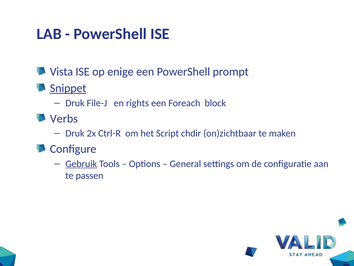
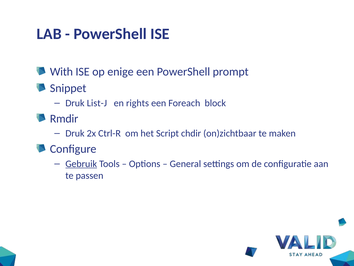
Vista: Vista -> With (61, 72)
Snippet underline: present -> none (68, 88)
File-J: File-J -> List-J (97, 103)
Verbs: Verbs -> Rmdir (64, 118)
